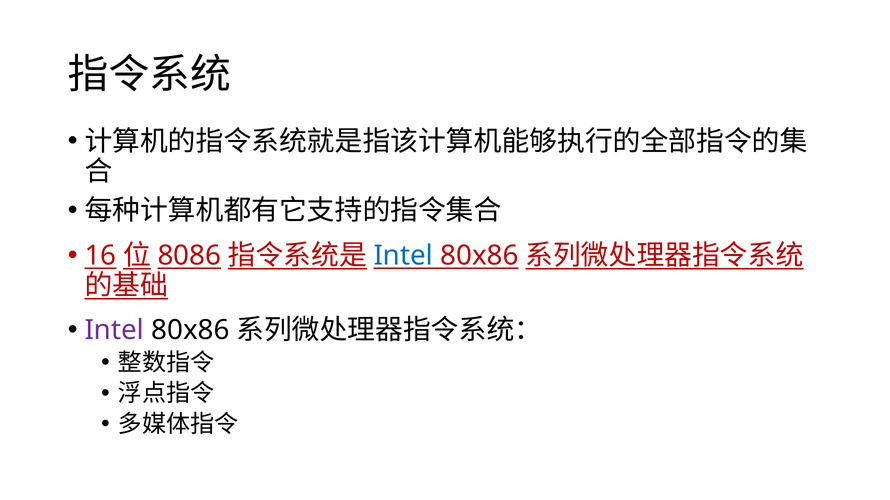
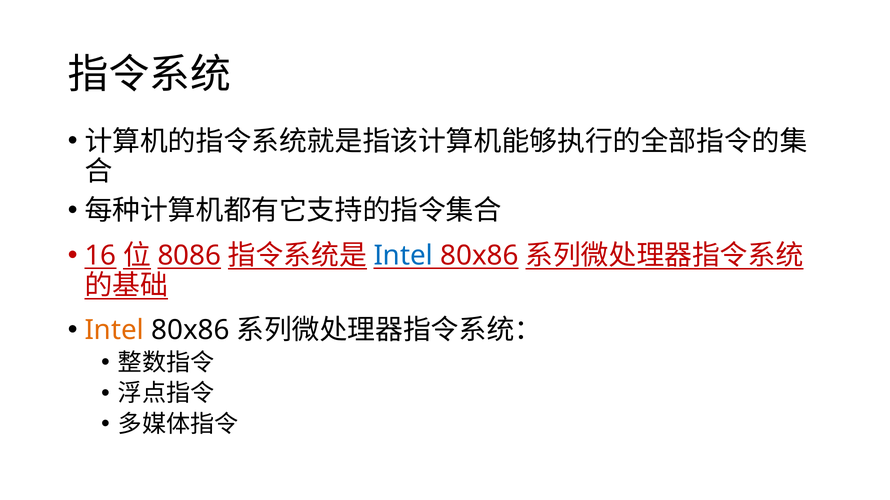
Intel colour: purple -> orange (114, 331)
